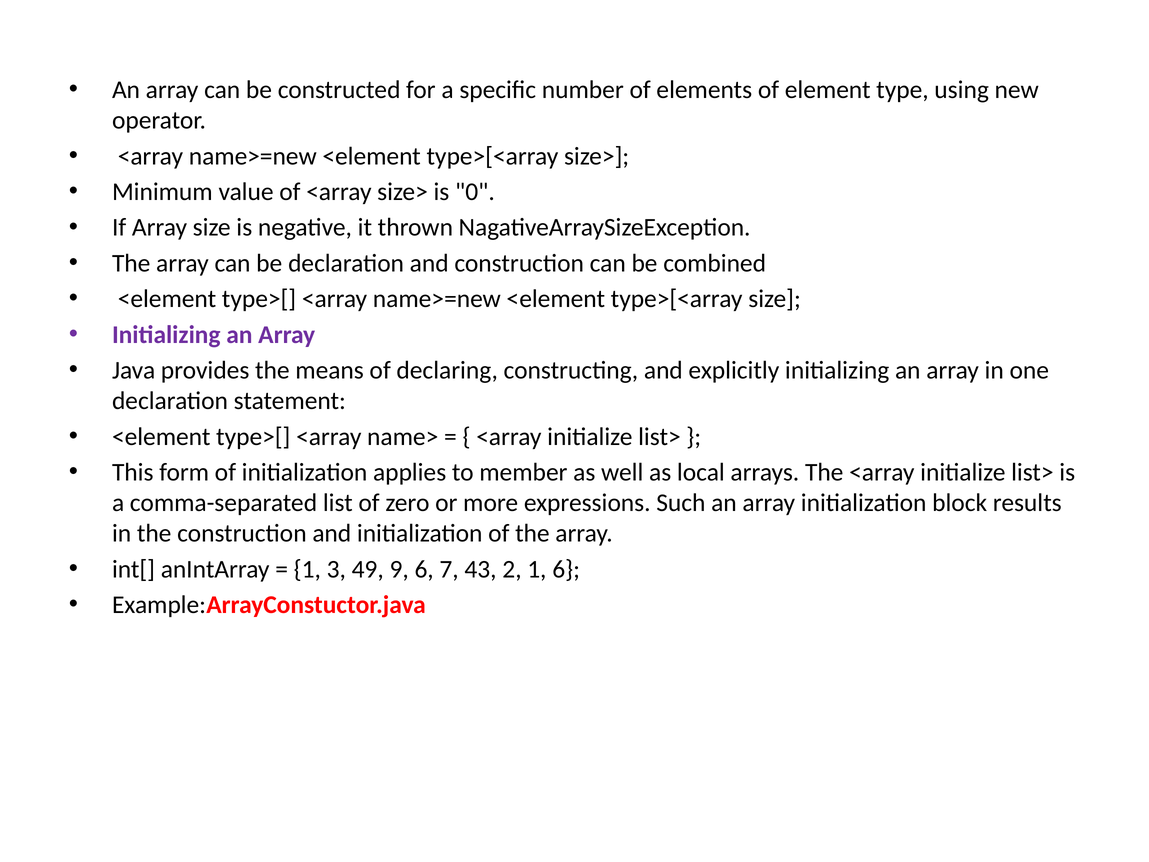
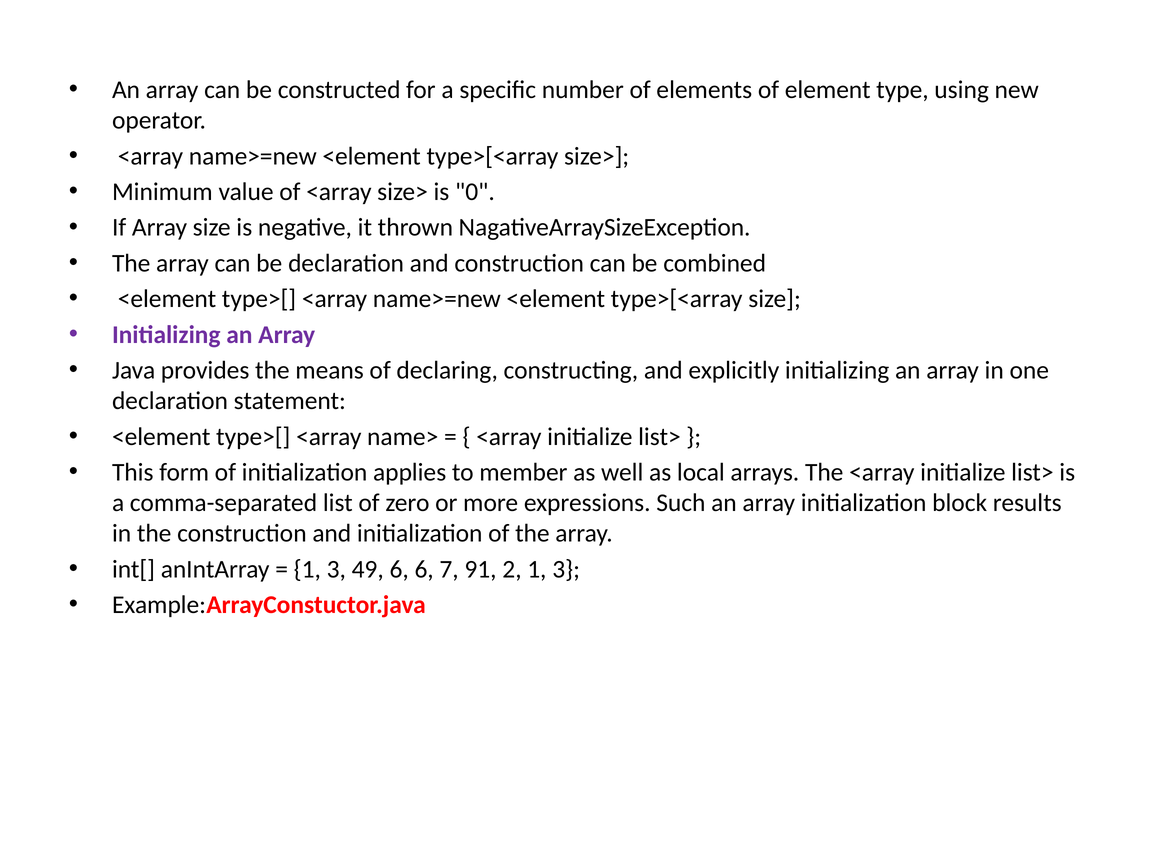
49 9: 9 -> 6 (399, 569)
43: 43 -> 91 (481, 569)
2 1 6: 6 -> 3 (566, 569)
